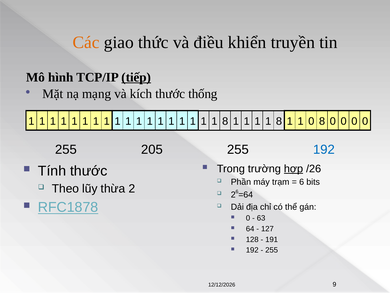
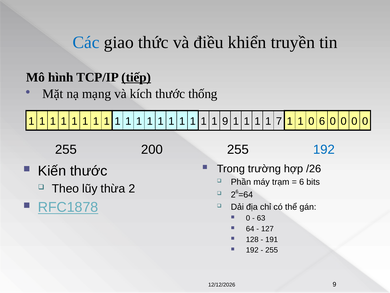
Các colour: orange -> blue (86, 42)
8: 8 -> 9 (225, 121)
1 1 1 8: 8 -> 7 (279, 121)
0 8: 8 -> 6 (322, 121)
205: 205 -> 200 (152, 149)
hợp underline: present -> none (293, 168)
Tính: Tính -> Kiến (52, 171)
